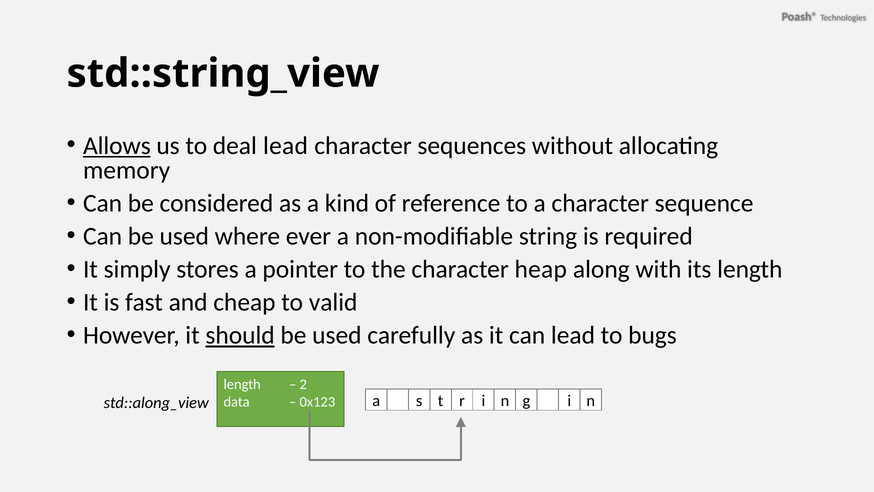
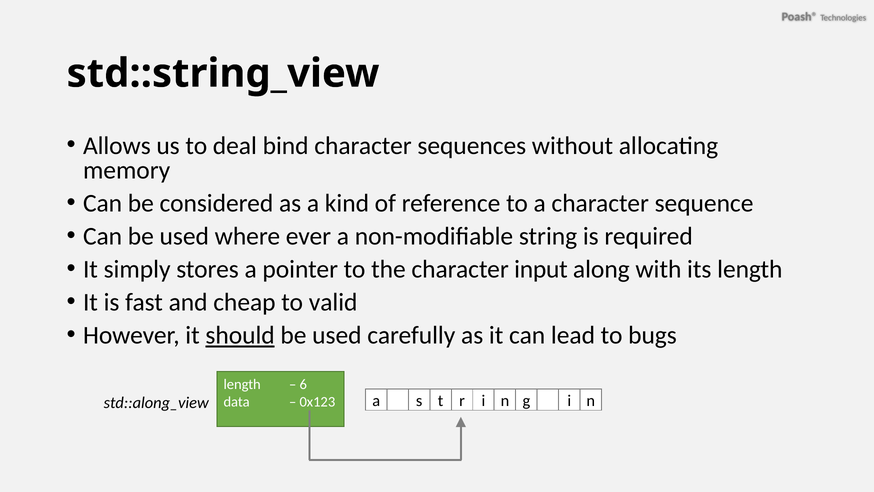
Allows underline: present -> none (117, 146)
deal lead: lead -> bind (286, 146)
heap: heap -> input (541, 269)
2: 2 -> 6 (303, 384)
